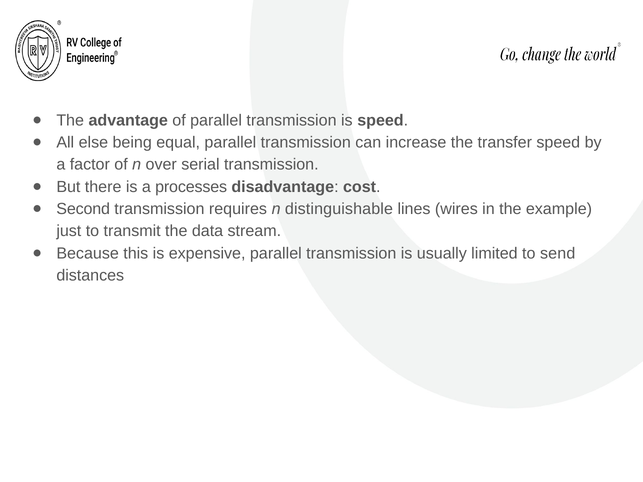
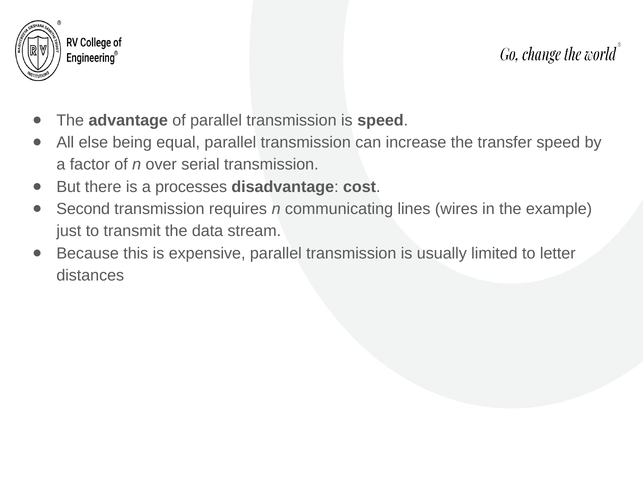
distinguishable: distinguishable -> communicating (339, 209)
send: send -> letter (558, 253)
